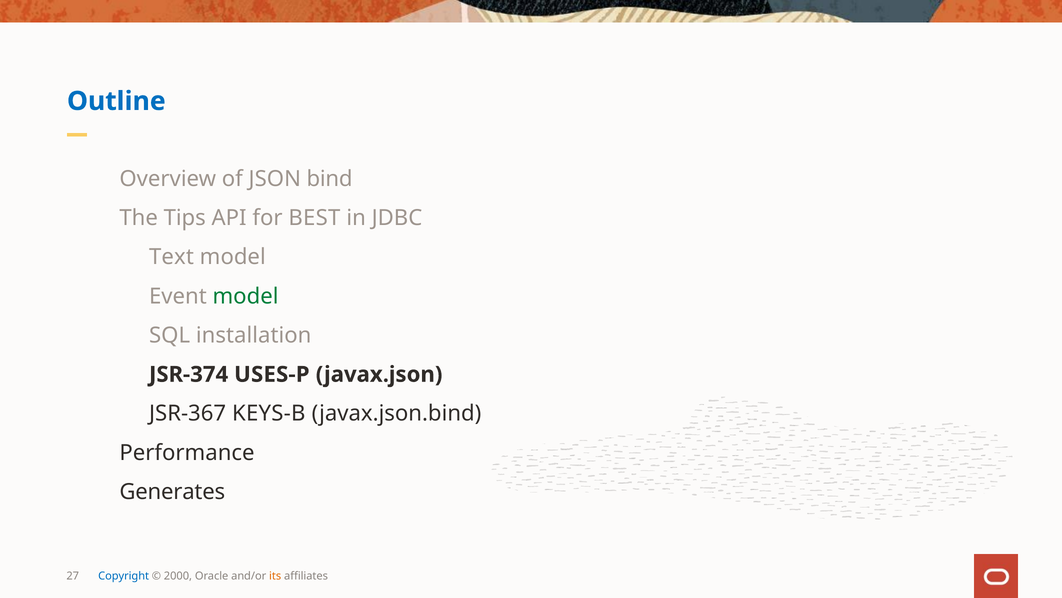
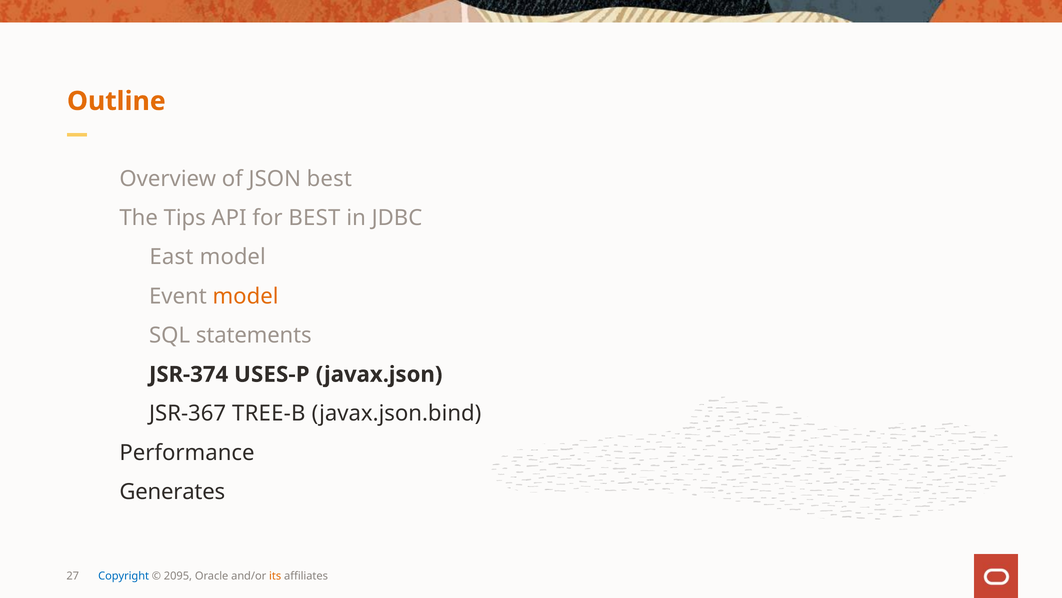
Outline colour: blue -> orange (116, 101)
JSON bind: bind -> best (329, 179)
Text: Text -> East (171, 257)
model colour: green -> orange (245, 296)
installation: installation -> statements (254, 335)
KEYS-B: KEYS-B -> TREE-B (269, 413)
2000: 2000 -> 2095 (178, 575)
